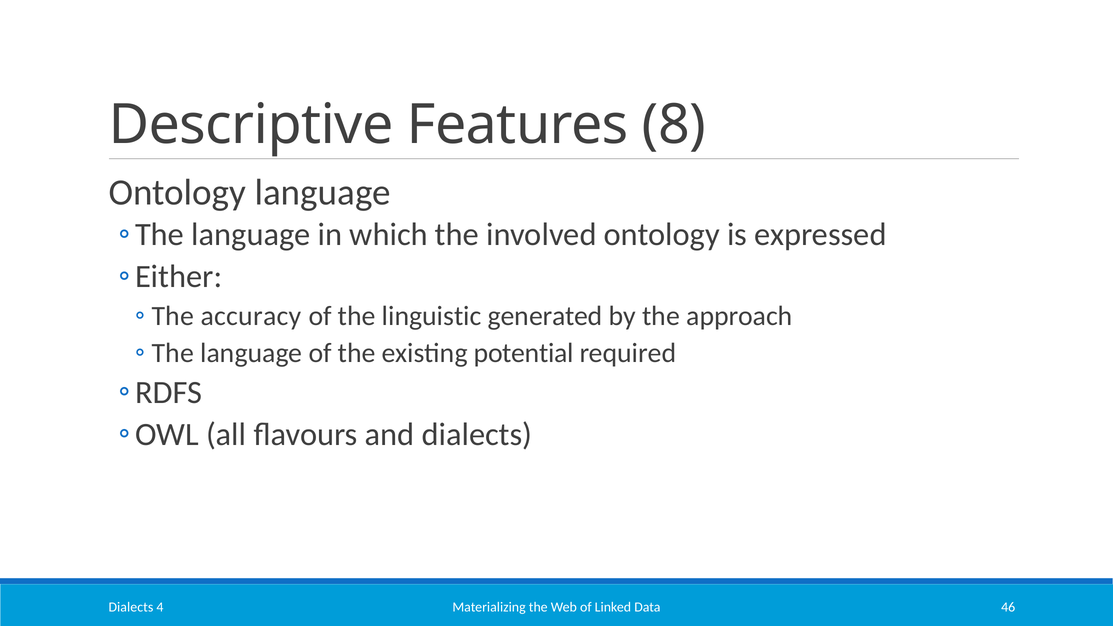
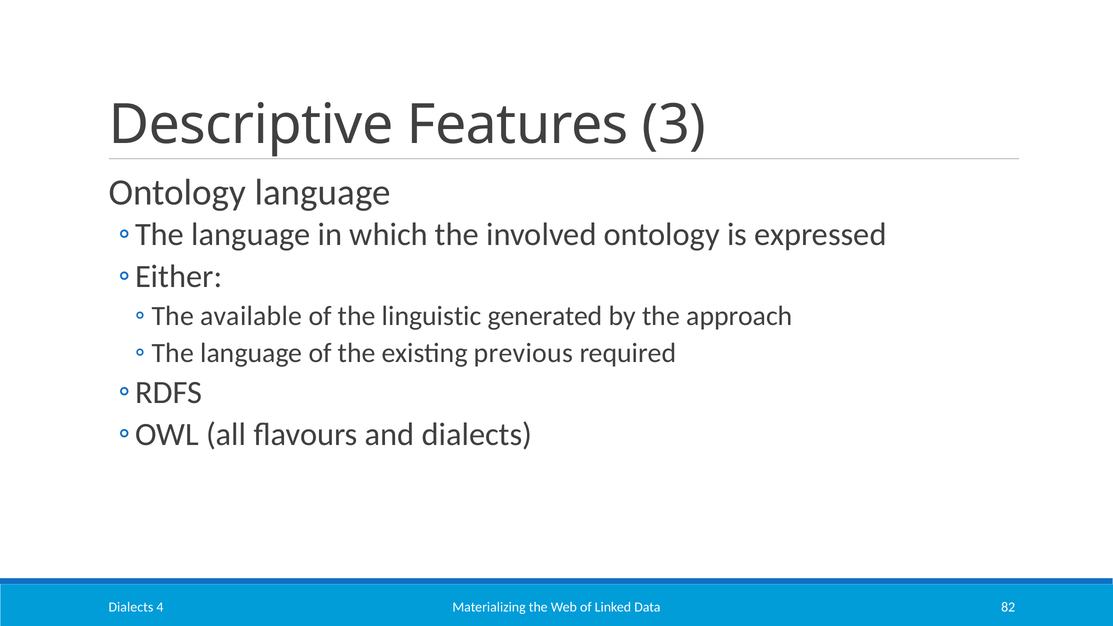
8: 8 -> 3 (674, 125)
accuracy: accuracy -> available (251, 316)
potential: potential -> previous (523, 353)
46: 46 -> 82 (1008, 607)
